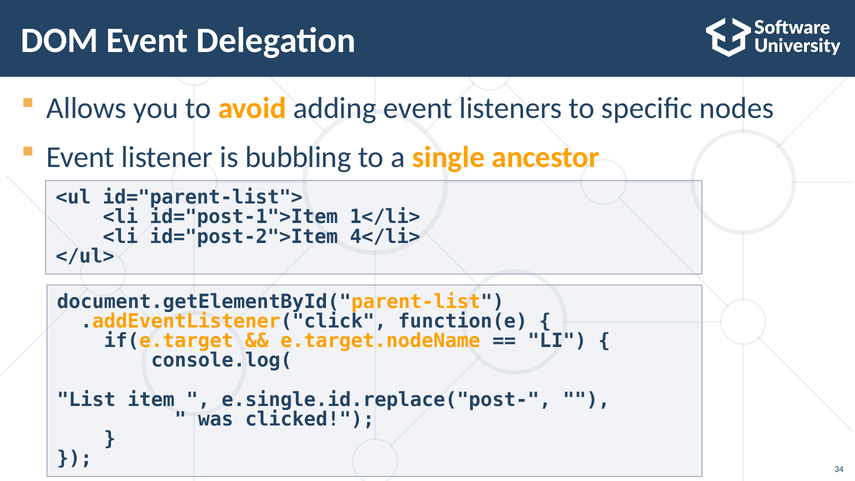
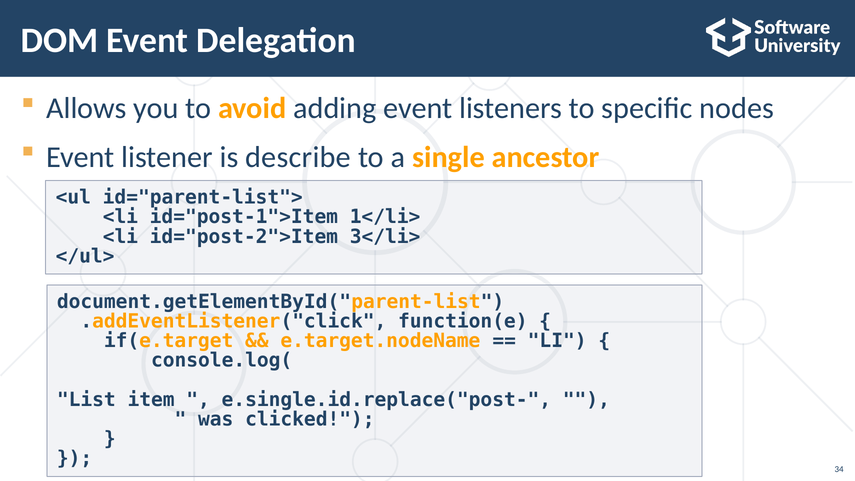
bubbling: bubbling -> describe (298, 157)
4</li>: 4</li> -> 3</li> (385, 237)
